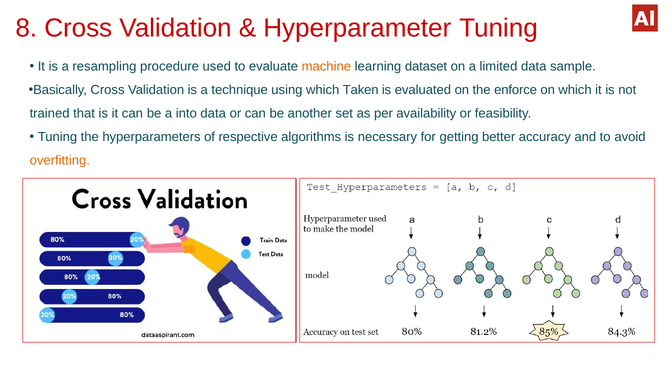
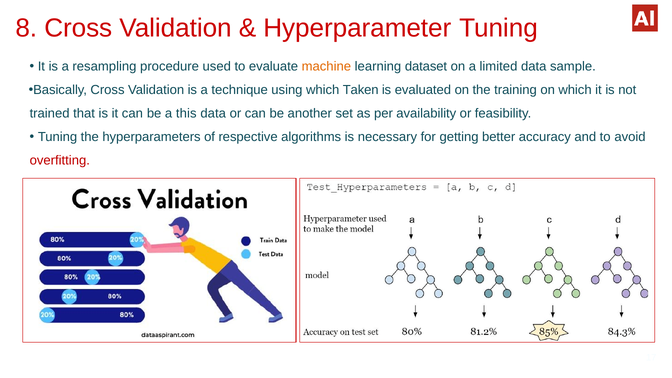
enforce: enforce -> training (516, 90)
into: into -> this (186, 114)
overfitting colour: orange -> red (60, 161)
